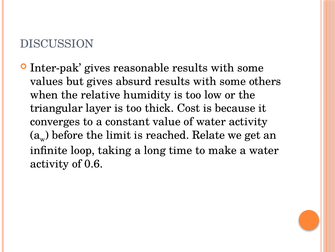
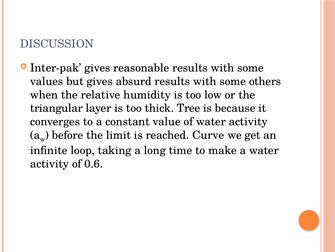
Cost: Cost -> Tree (189, 108)
Relate: Relate -> Curve (208, 135)
